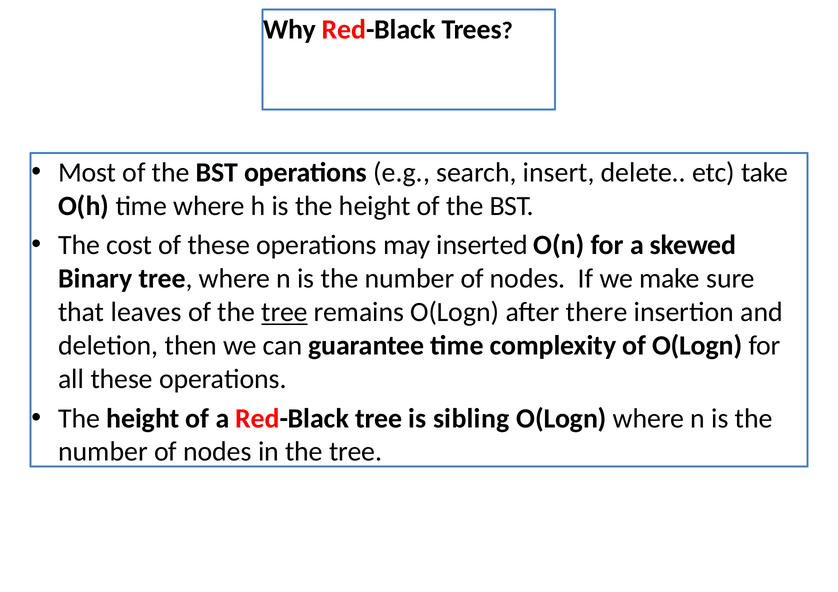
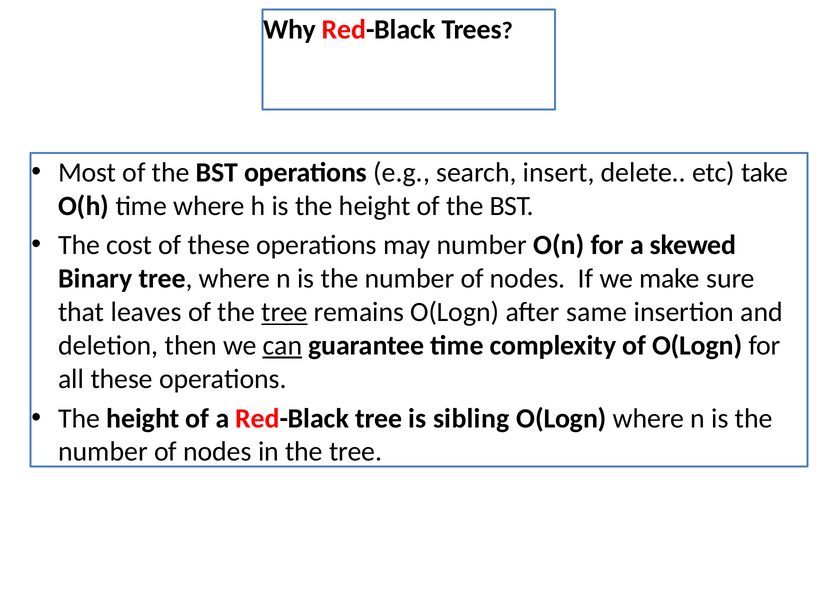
may inserted: inserted -> number (482, 246)
there: there -> same (597, 313)
can underline: none -> present (282, 346)
